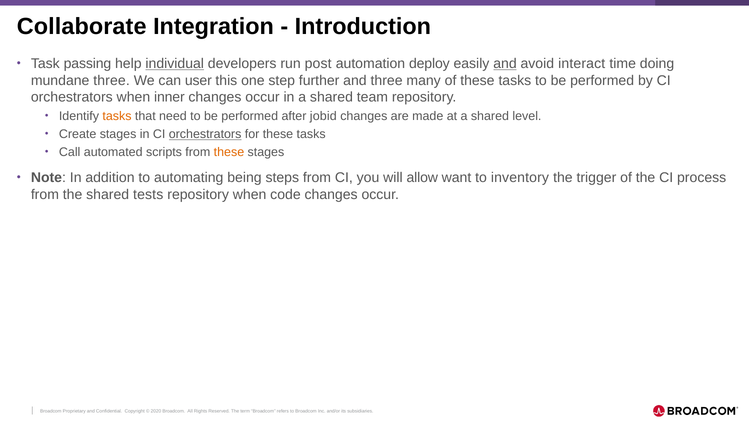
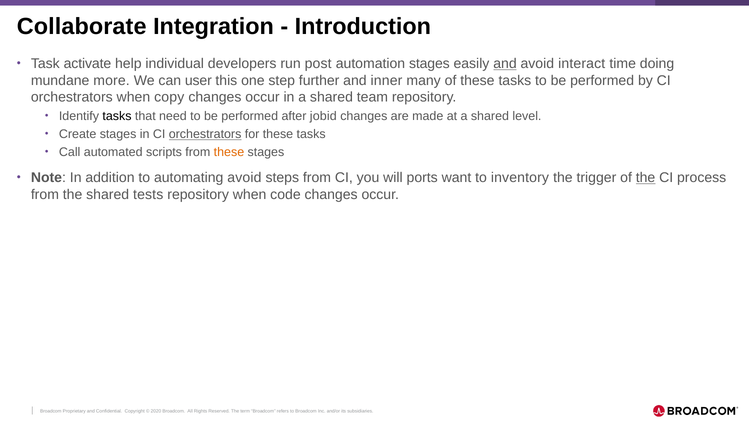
passing: passing -> activate (87, 64)
individual underline: present -> none (175, 64)
automation deploy: deploy -> stages (429, 64)
mundane three: three -> more (112, 81)
and three: three -> inner (387, 81)
inner: inner -> copy (169, 97)
tasks colour: orange -> black (117, 116)
automating being: being -> avoid (244, 178)
allow: allow -> ports (422, 178)
the underline: none -> present (646, 178)
